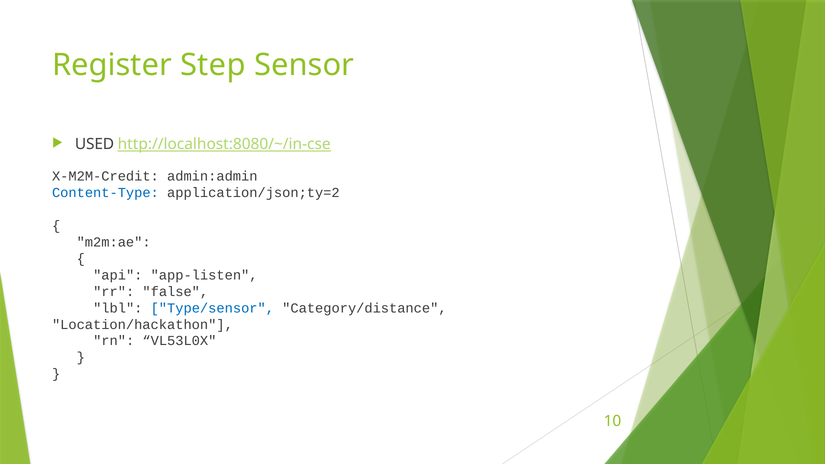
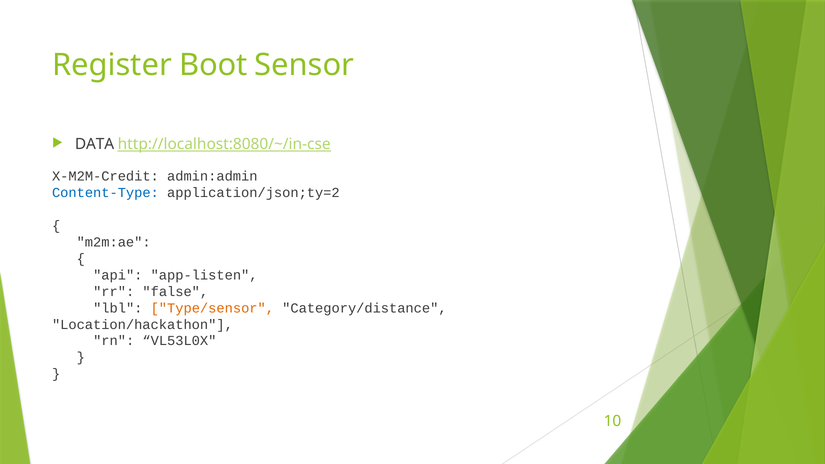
Step: Step -> Boot (213, 65)
USED: USED -> DATA (95, 144)
Type/sensor colour: blue -> orange (212, 308)
